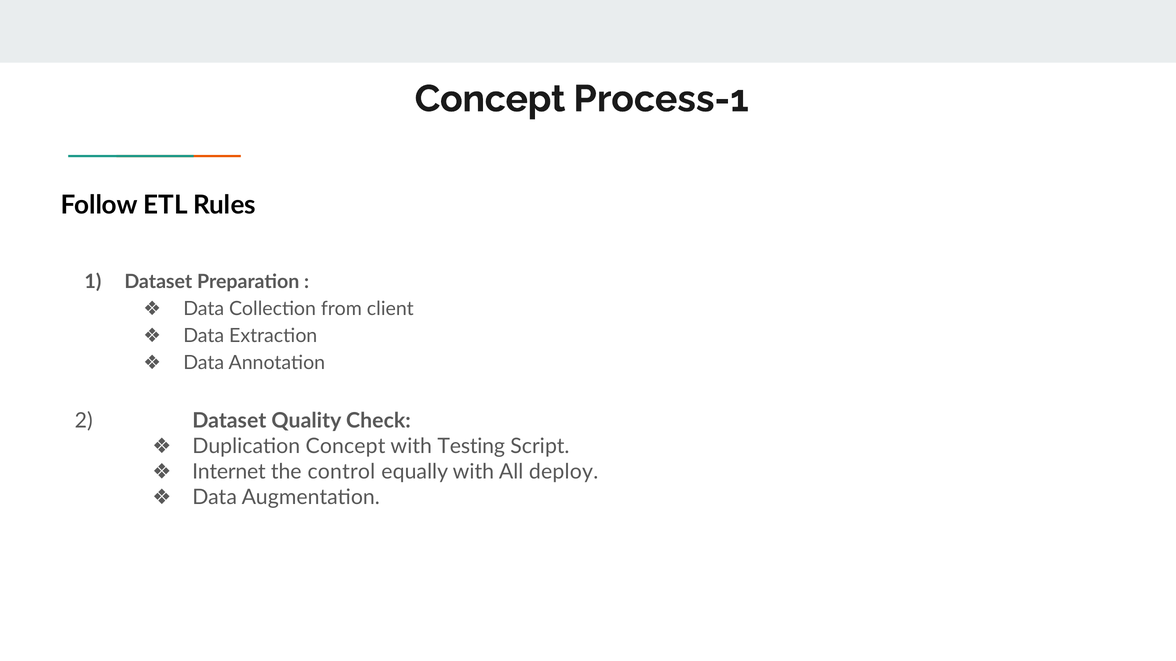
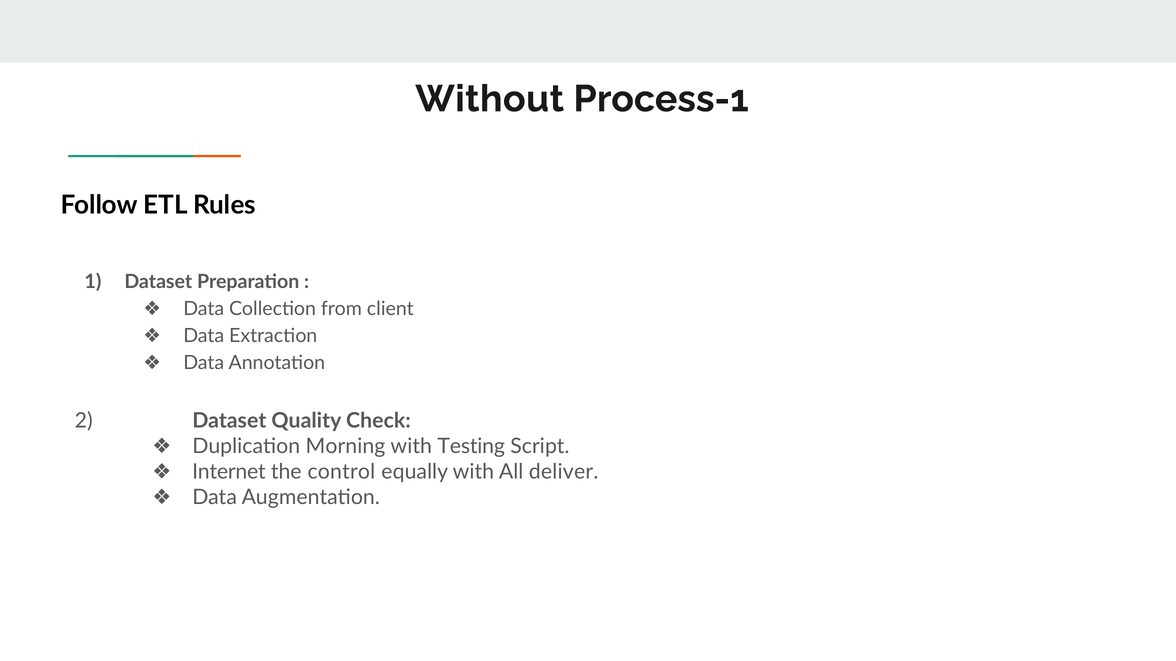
Concept: Concept -> Without (490, 99)
Duplication Concept: Concept -> Morning (346, 447)
deploy: deploy -> deliver (564, 472)
